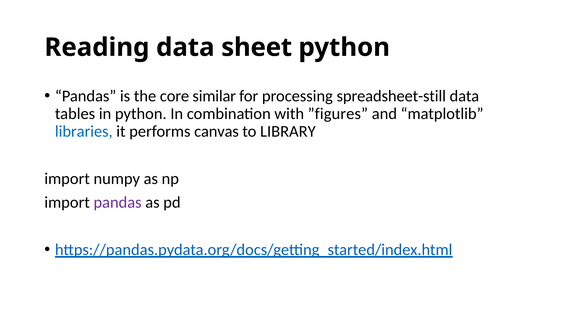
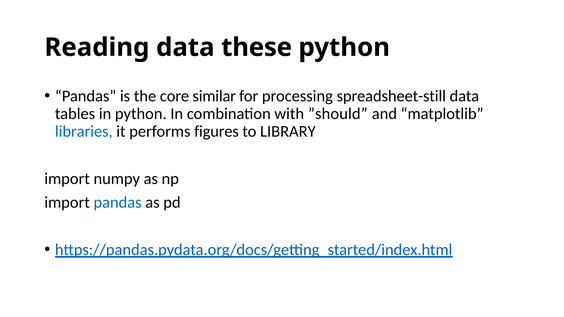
sheet: sheet -> these (257, 47)
”figures: ”figures -> ”should (338, 114)
canvas: canvas -> figures (216, 132)
pandas colour: purple -> blue (118, 203)
